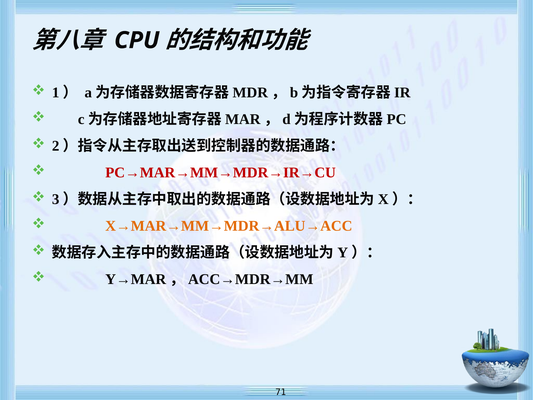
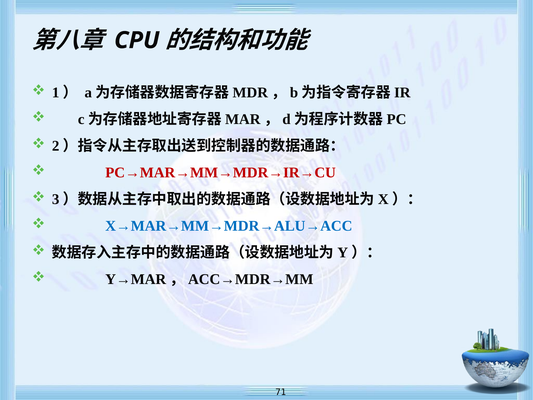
X→MAR→MM→MDR→ALU→ACC colour: orange -> blue (229, 226)
